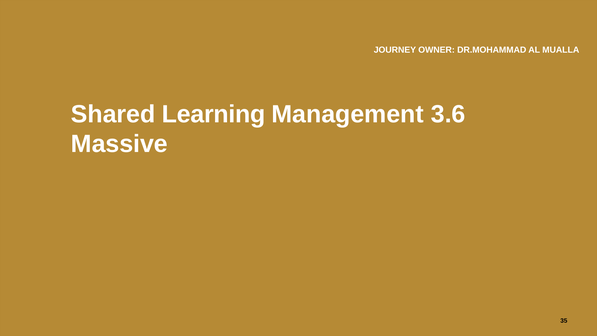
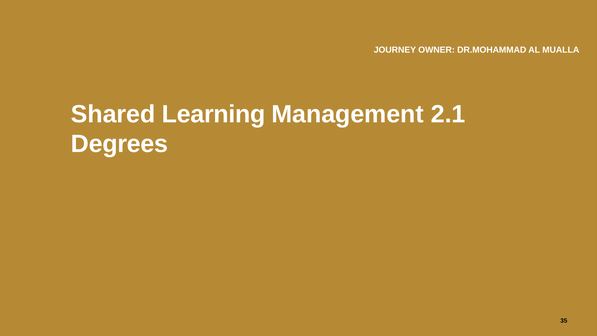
3.6: 3.6 -> 2.1 (448, 114)
Massive: Massive -> Degrees (119, 144)
